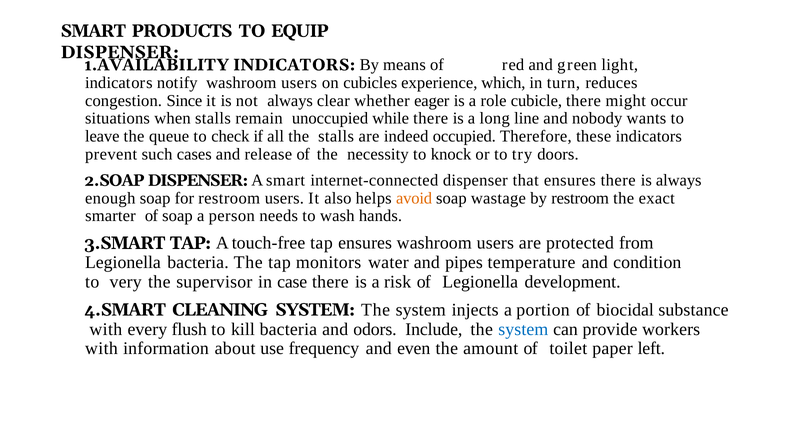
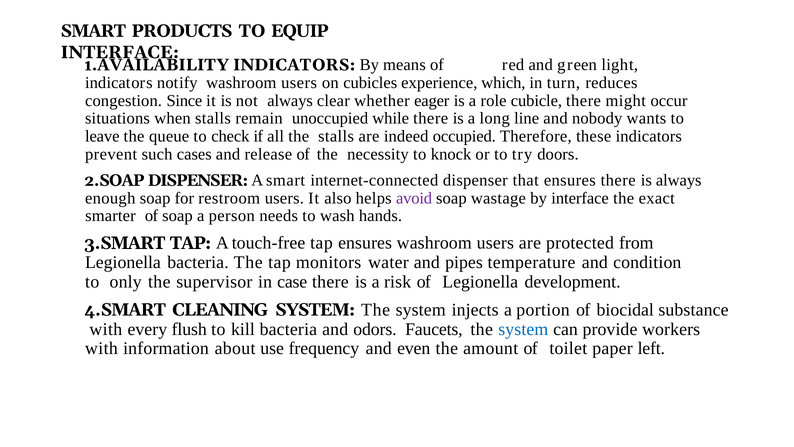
DISPENSER: DISPENSER -> INTERFACE (120, 52)
avoid colour: orange -> purple (414, 198)
by restroom: restroom -> interface (580, 198)
very: very -> only (126, 282)
Include: Include -> Faucets (434, 329)
